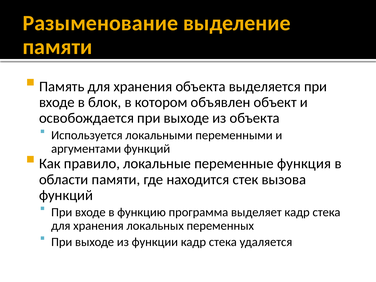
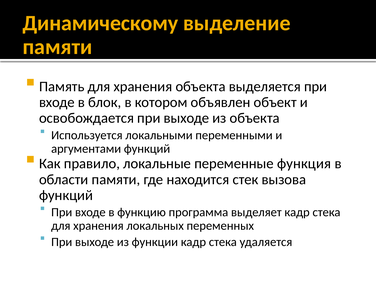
Разыменование: Разыменование -> Динамическому (100, 23)
